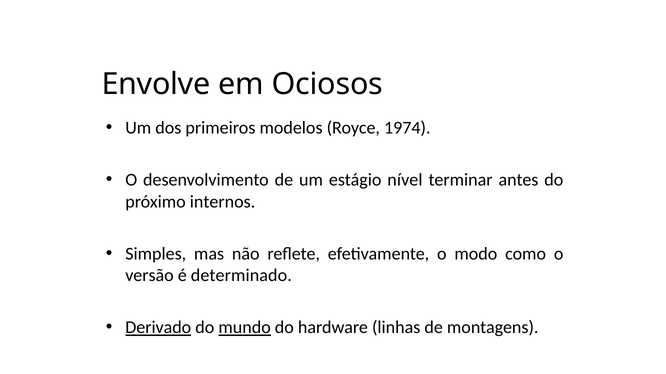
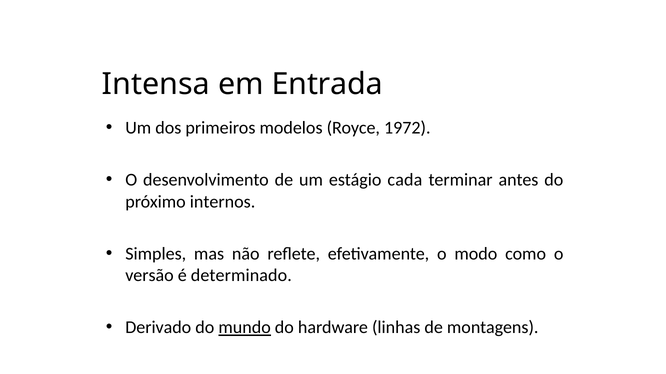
Envolve: Envolve -> Intensa (156, 84)
Ociosos: Ociosos -> Entrada (327, 84)
1974: 1974 -> 1972 (407, 128)
nível: nível -> cada (405, 180)
Derivado underline: present -> none (158, 328)
